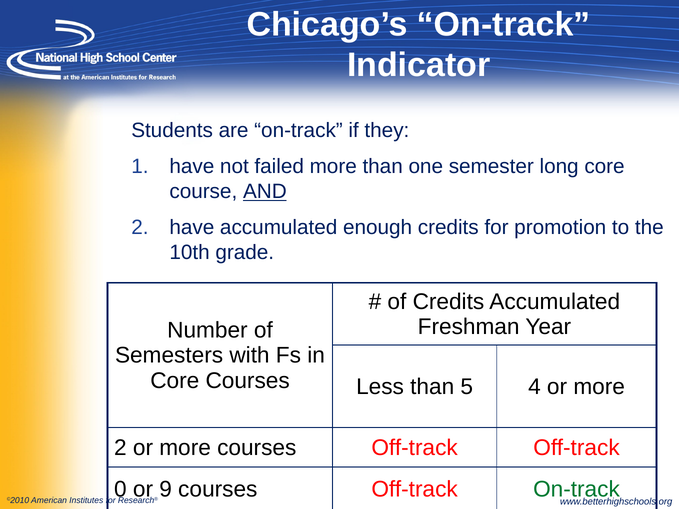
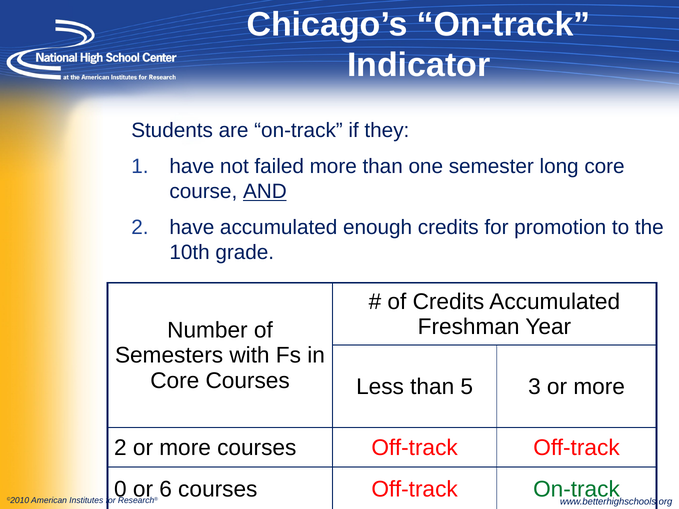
4: 4 -> 3 (534, 387)
9: 9 -> 6 (166, 489)
